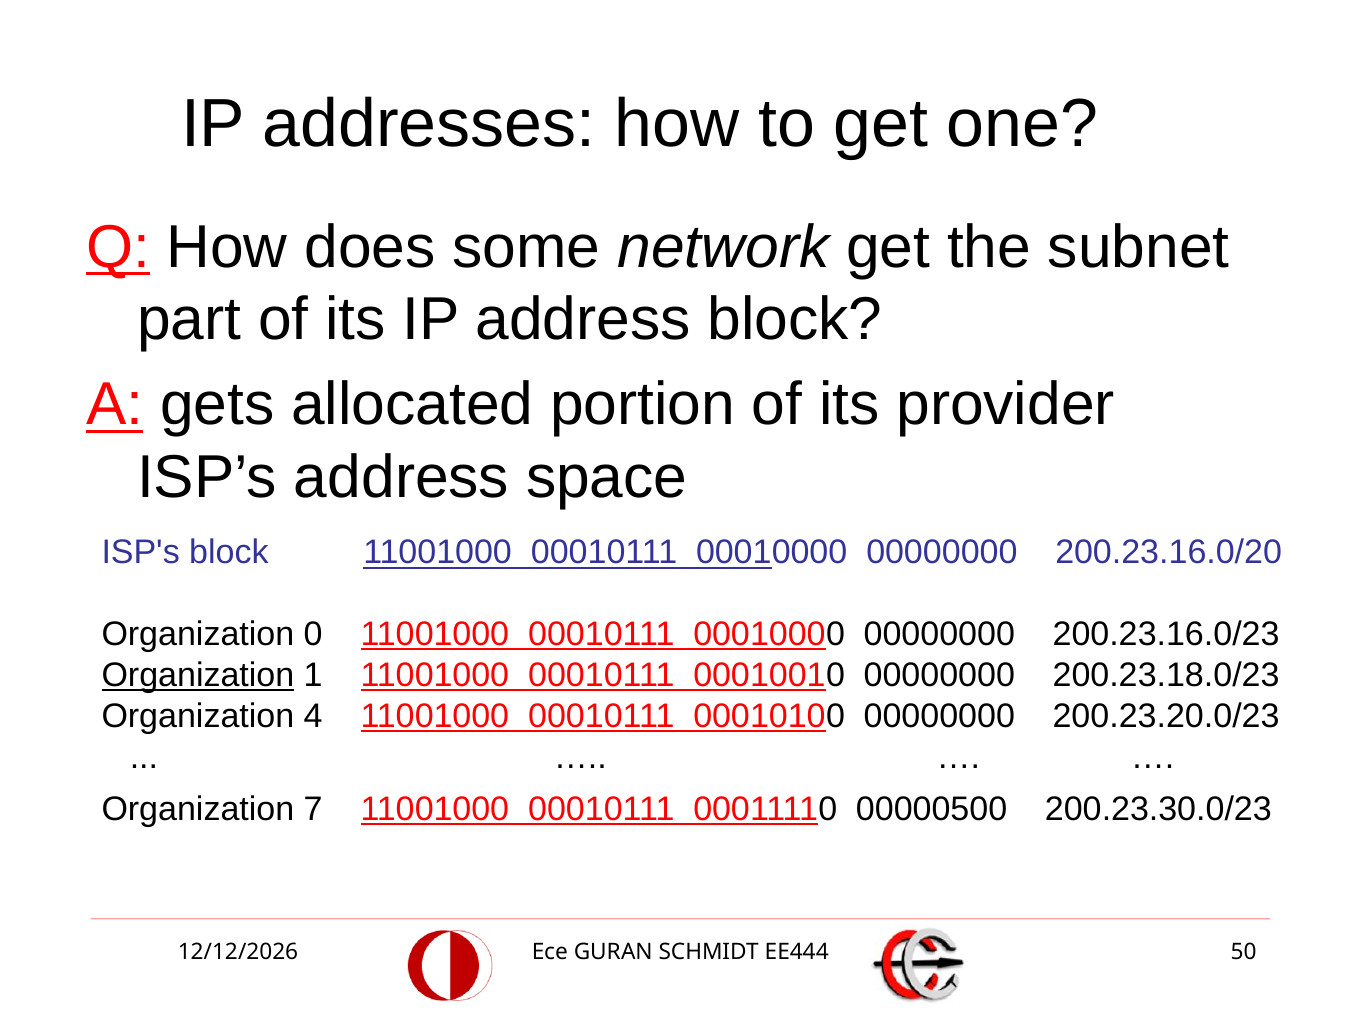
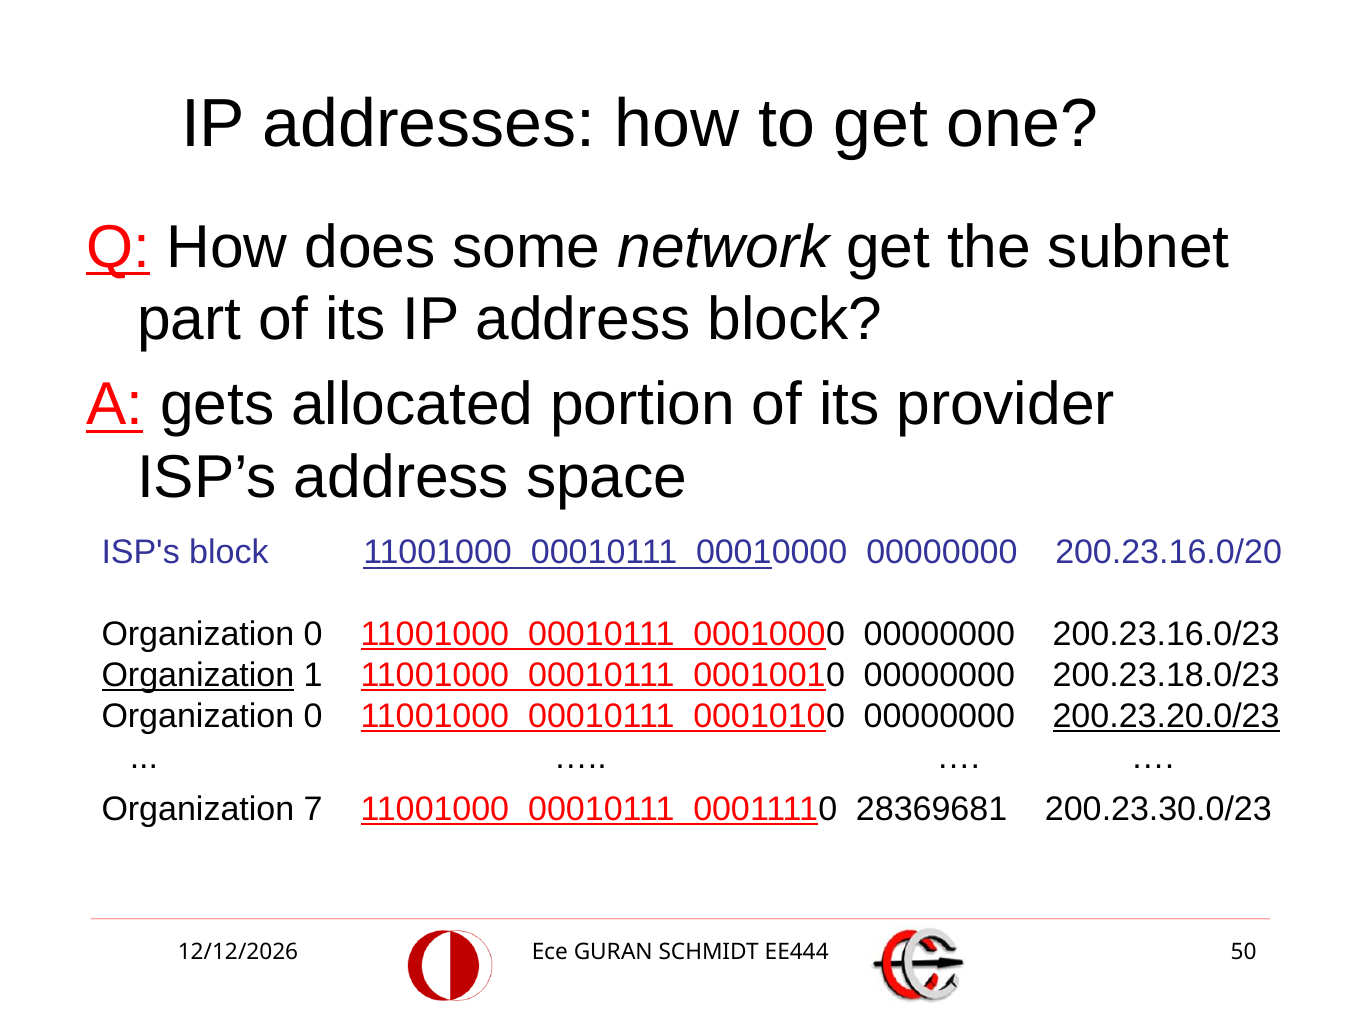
4: 4 -> 0 (313, 716)
200.23.20.0/23 underline: none -> present (1166, 716)
00000500: 00000500 -> 28369681 (932, 809)
